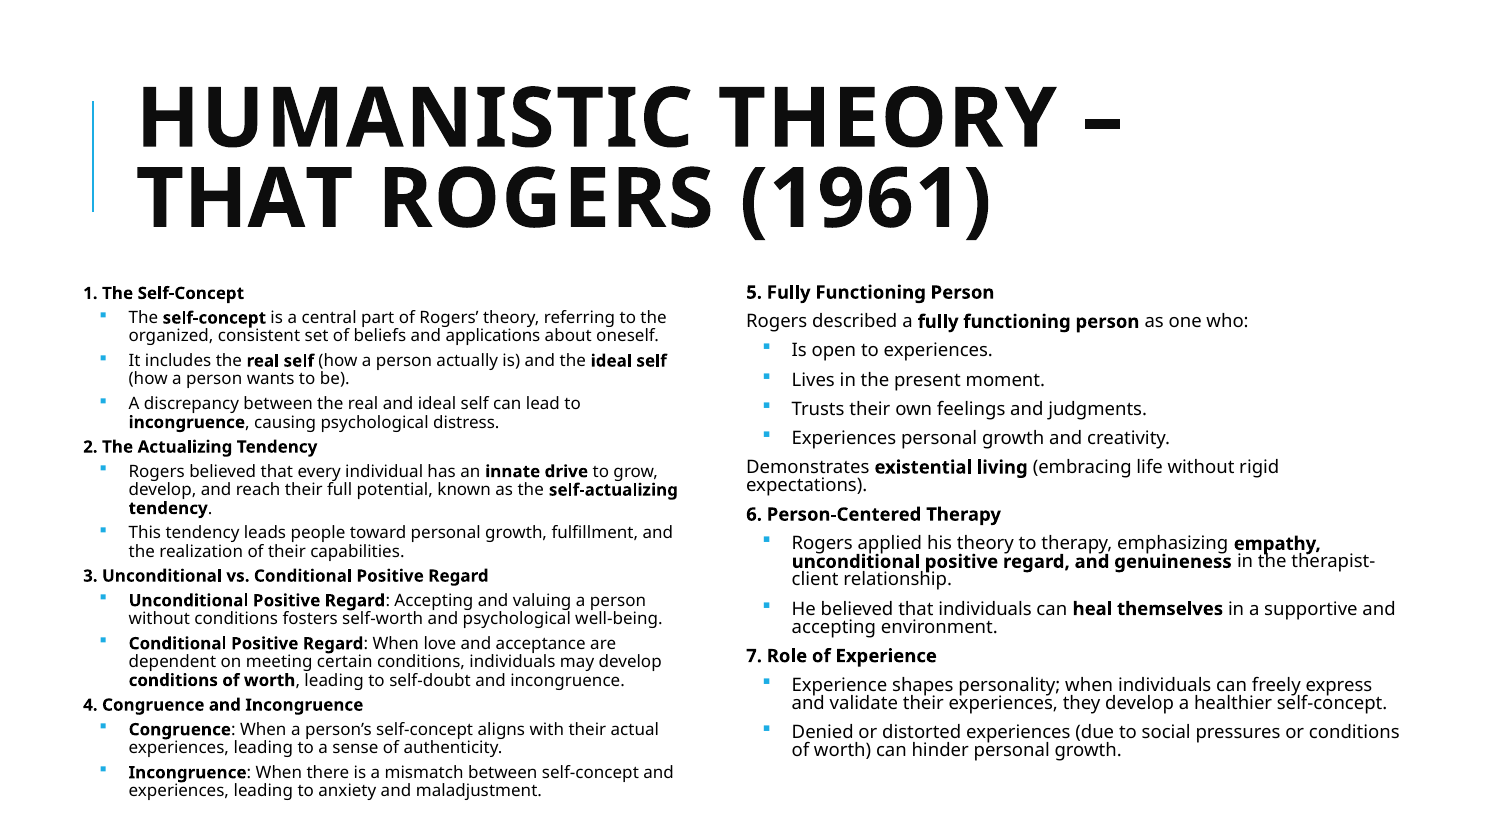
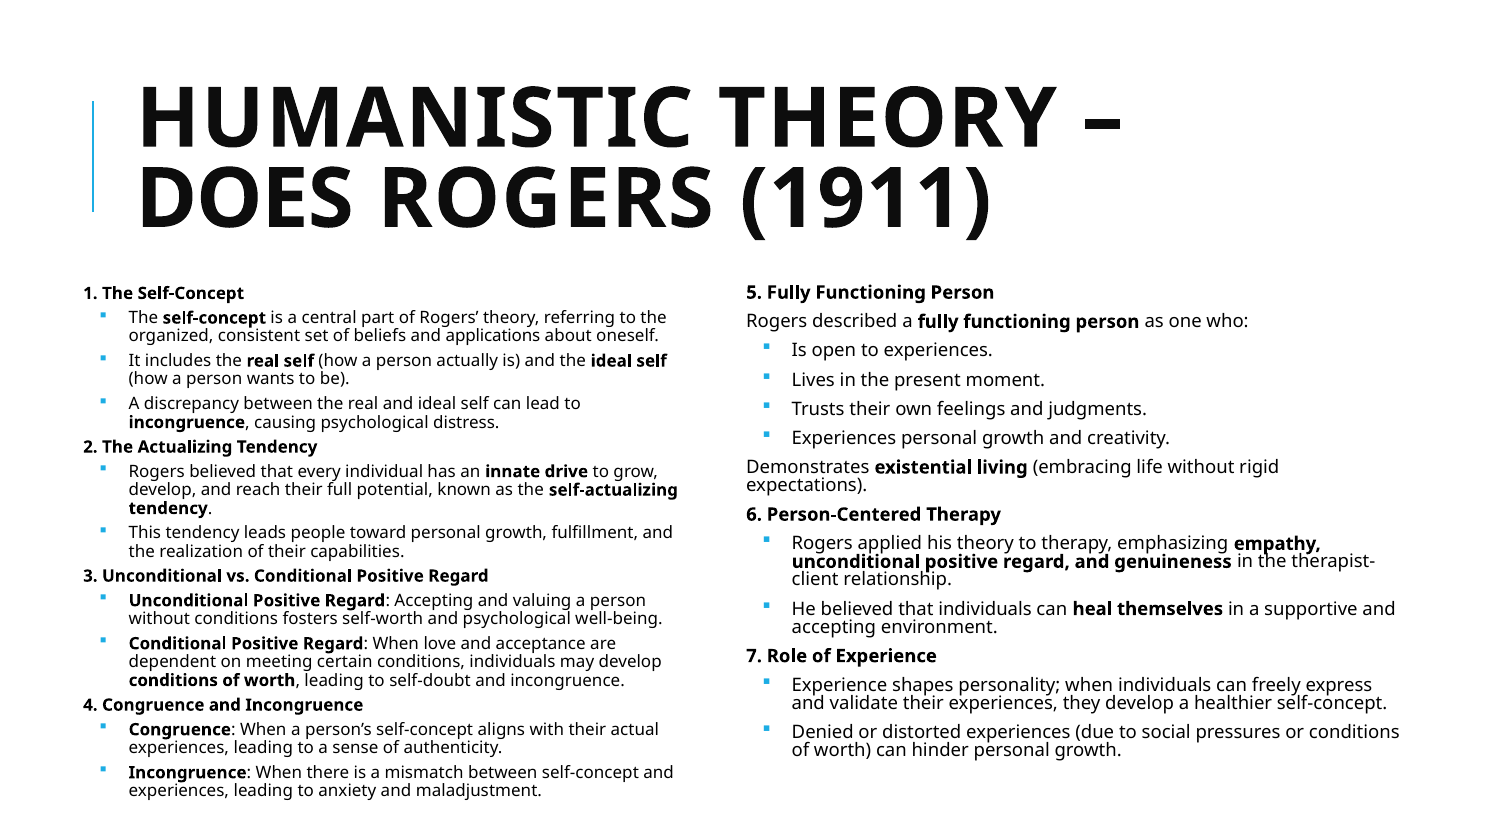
THAT: THAT -> DOES (245, 199)
1961: 1961 -> 1911 (866, 199)
